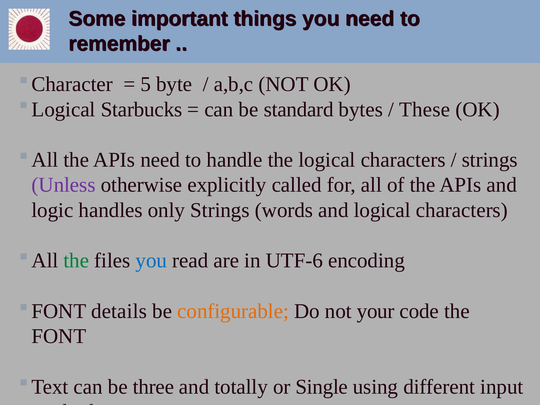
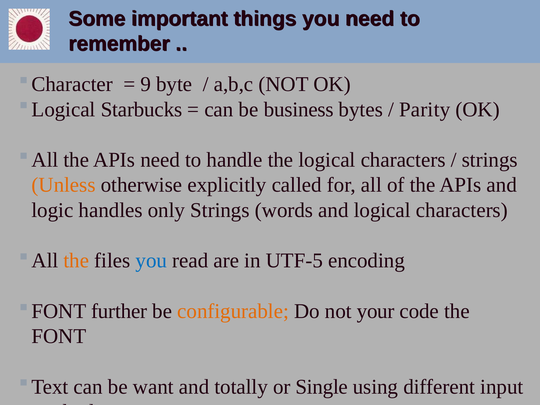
5: 5 -> 9 (146, 84)
standard: standard -> business (299, 109)
These: These -> Parity (425, 109)
Unless colour: purple -> orange (64, 185)
the colour: green -> orange (76, 261)
UTF-6: UTF-6 -> UTF-5 (294, 261)
details: details -> further (119, 311)
three: three -> want (153, 387)
